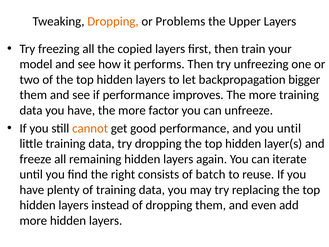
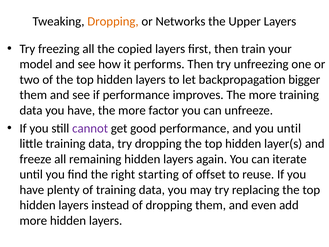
Problems: Problems -> Networks (180, 21)
cannot colour: orange -> purple (90, 128)
consists: consists -> starting (159, 174)
batch: batch -> offset (211, 174)
